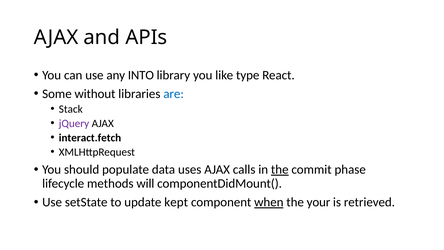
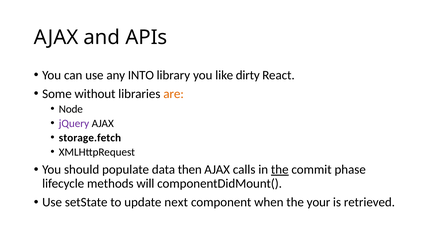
type: type -> dirty (248, 75)
are colour: blue -> orange (174, 94)
Stack: Stack -> Node (71, 109)
interact.fetch: interact.fetch -> storage.fetch (90, 138)
uses: uses -> then (190, 169)
kept: kept -> next (176, 202)
when underline: present -> none (269, 202)
